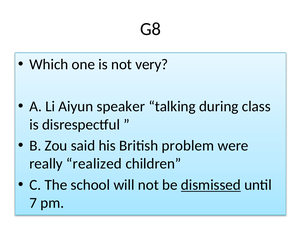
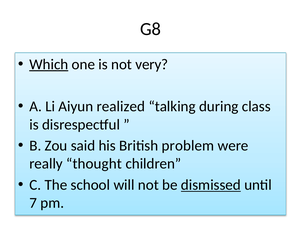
Which underline: none -> present (49, 64)
speaker: speaker -> realized (121, 106)
realized: realized -> thought (94, 164)
